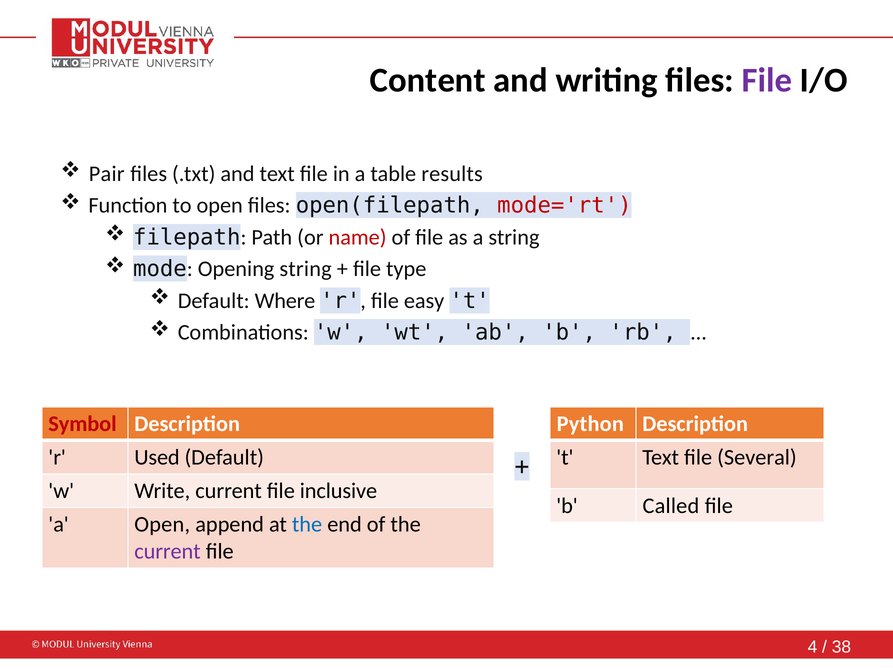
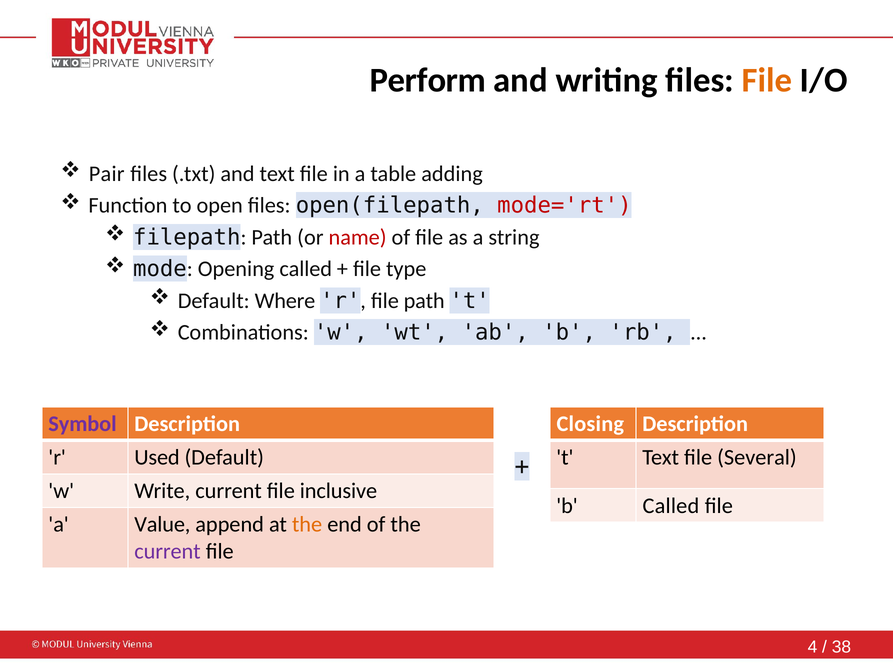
Content: Content -> Perform (428, 80)
File colour: purple -> orange (767, 80)
results: results -> adding (452, 174)
Opening string: string -> called (306, 269)
file easy: easy -> path (424, 301)
Symbol colour: red -> purple (82, 424)
Python: Python -> Closing (590, 424)
a Open: Open -> Value (162, 525)
the colour: blue -> orange (307, 525)
